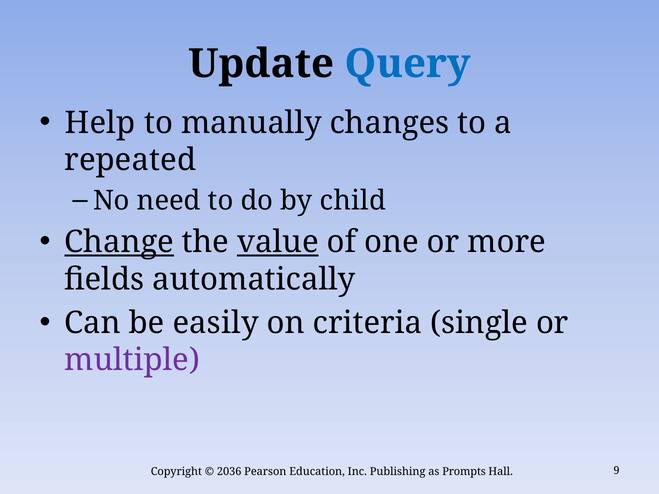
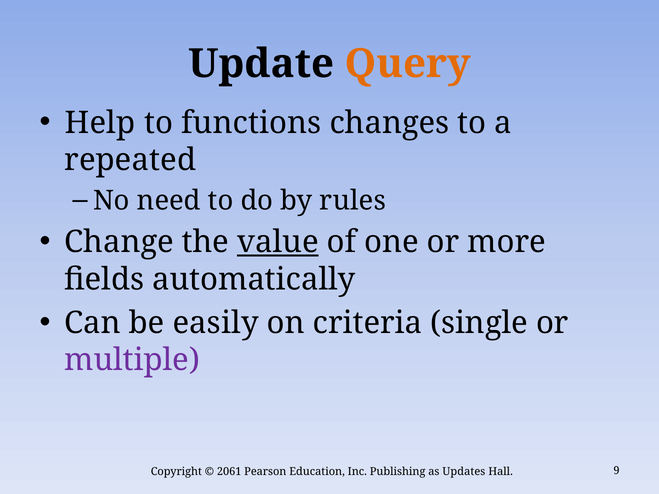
Query colour: blue -> orange (407, 64)
manually: manually -> functions (251, 123)
child: child -> rules (353, 201)
Change underline: present -> none (119, 242)
2036: 2036 -> 2061 (229, 472)
Prompts: Prompts -> Updates (464, 472)
